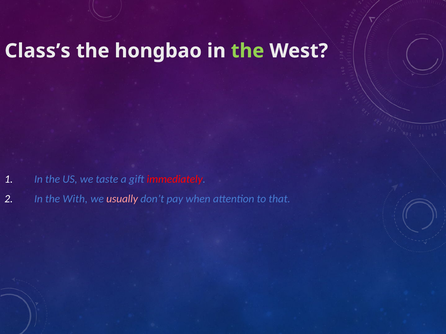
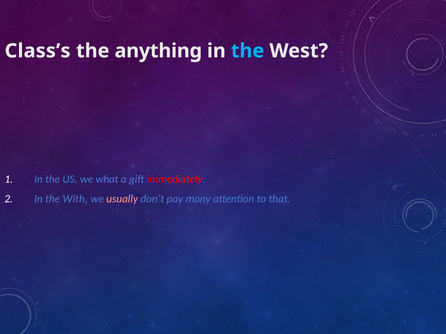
hongbao: hongbao -> anything (158, 51)
the colour: light green -> light blue (248, 51)
taste: taste -> what (107, 179)
when: when -> many (198, 199)
